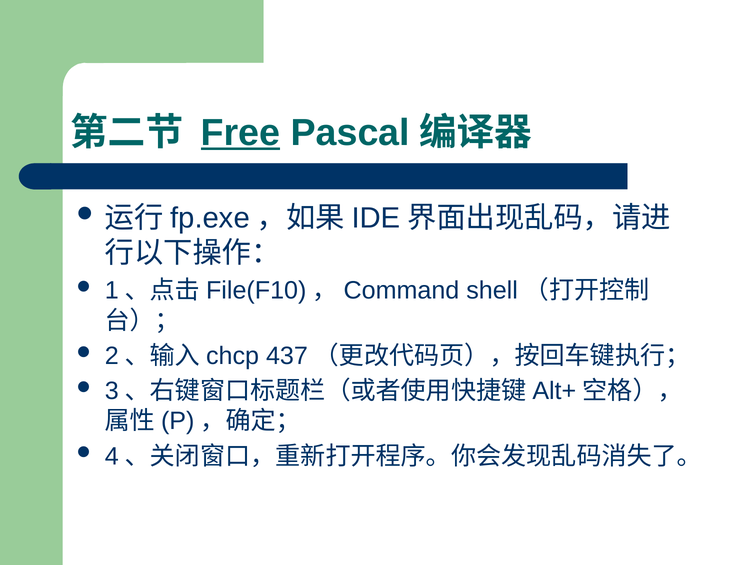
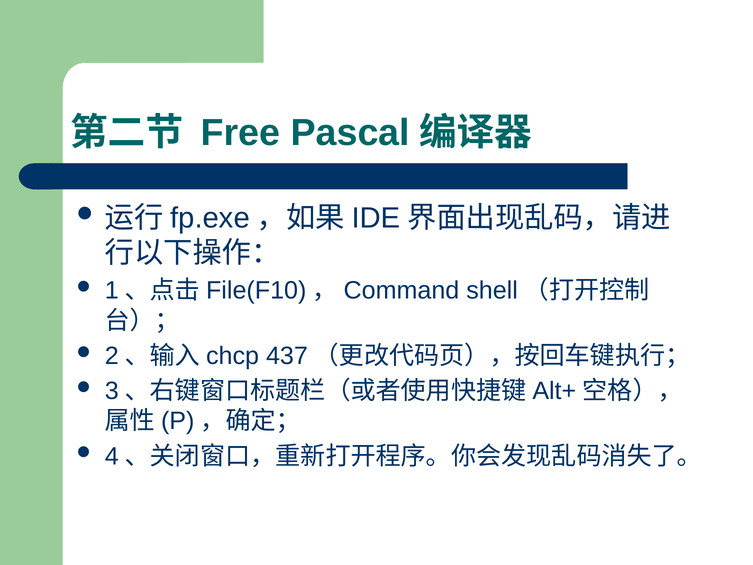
Free underline: present -> none (241, 133)
